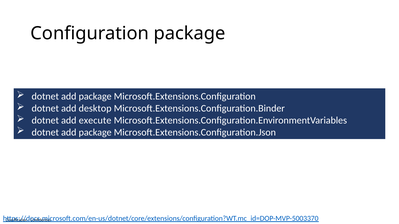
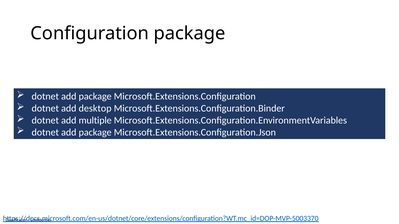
execute: execute -> multiple (95, 121)
